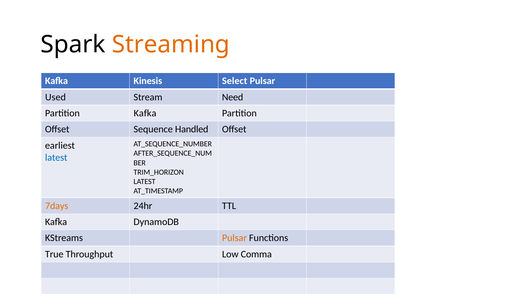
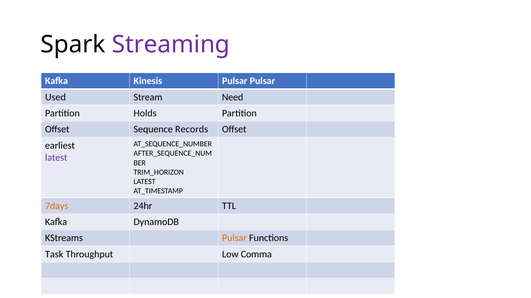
Streaming colour: orange -> purple (171, 45)
Kinesis Select: Select -> Pulsar (235, 81)
Partition Kafka: Kafka -> Holds (145, 113)
Handled: Handled -> Records (192, 130)
latest colour: blue -> purple (56, 158)
True: True -> Task (54, 255)
